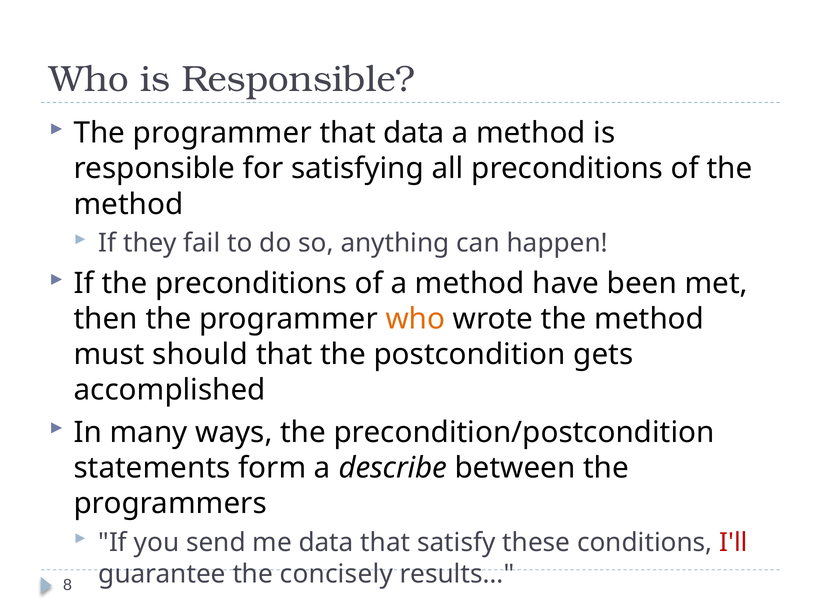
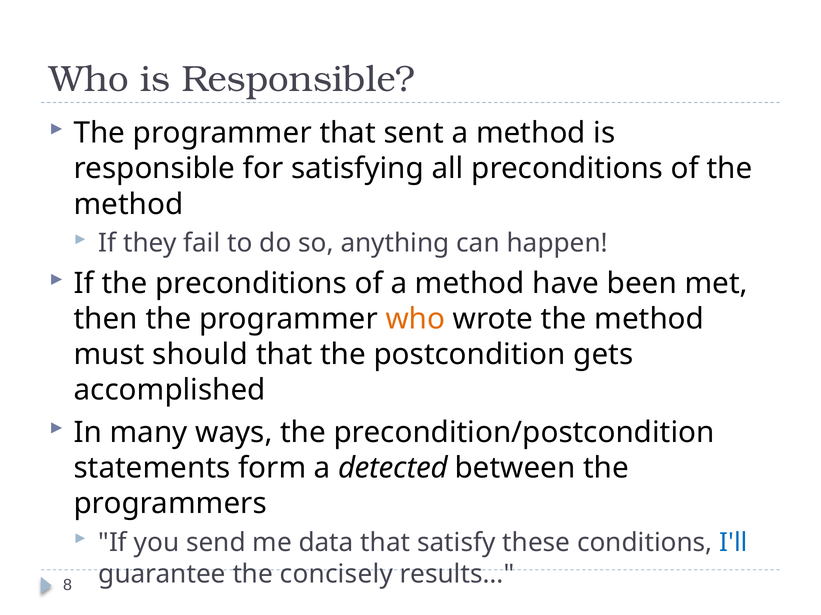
that data: data -> sent (414, 133)
describe: describe -> detected (393, 469)
I'll colour: red -> blue (733, 543)
